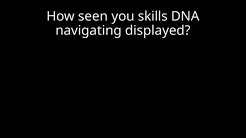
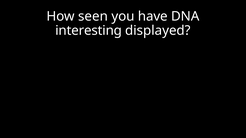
skills: skills -> have (153, 16)
navigating: navigating -> interesting (89, 31)
